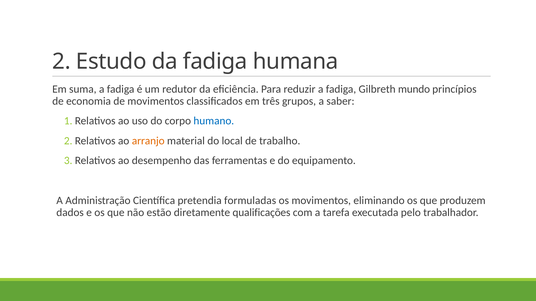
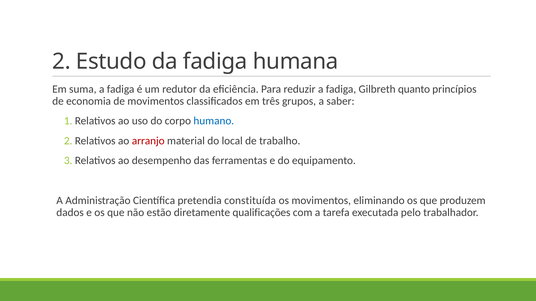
mundo: mundo -> quanto (414, 89)
arranjo colour: orange -> red (148, 141)
formuladas: formuladas -> constituída (250, 201)
